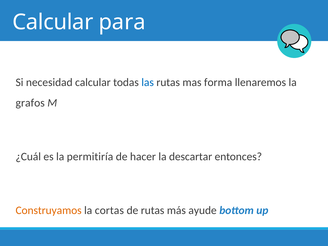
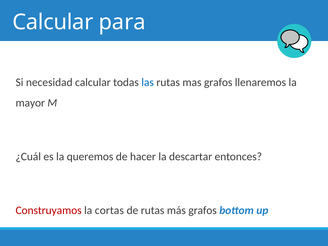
mas forma: forma -> grafos (218, 82)
grafos: grafos -> mayor (30, 103)
permitiría: permitiría -> queremos (90, 157)
Construyamos colour: orange -> red (49, 210)
más ayude: ayude -> grafos (203, 210)
